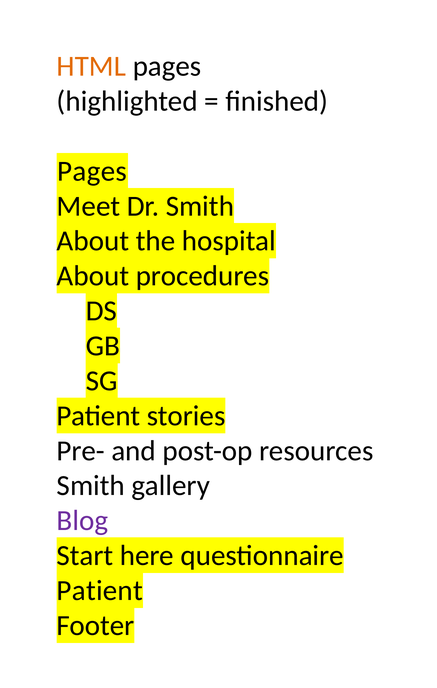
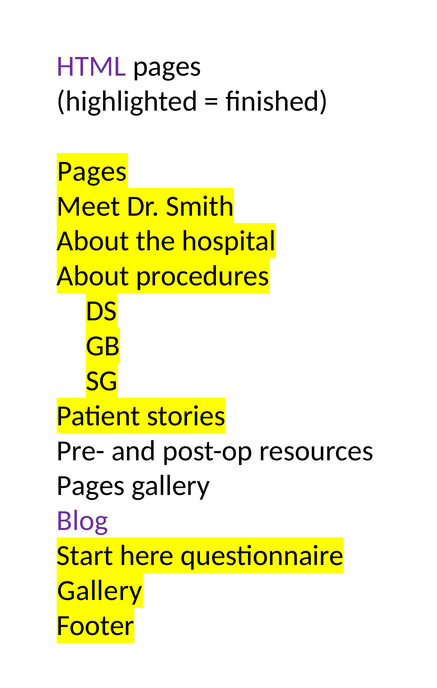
HTML colour: orange -> purple (91, 66)
Smith: Smith -> Pages (91, 486)
Patient: Patient -> Gallery (100, 591)
